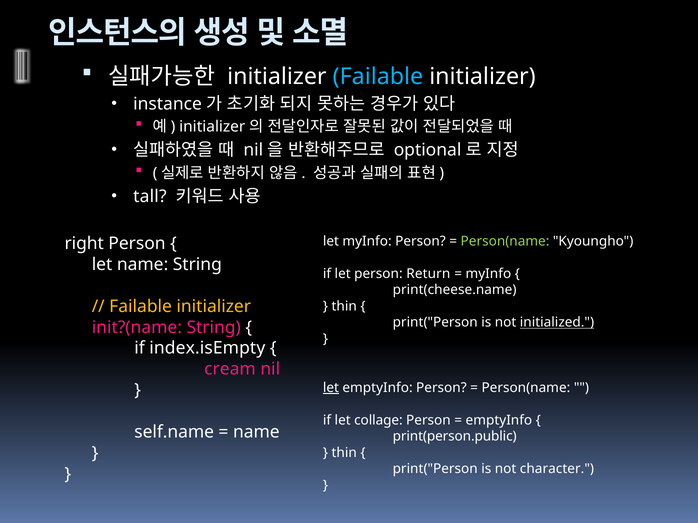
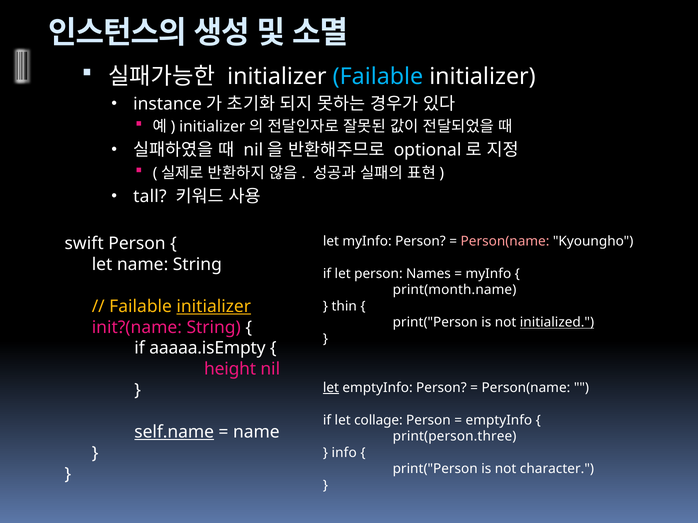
Person(name colour: light green -> pink (505, 241)
right: right -> swift (84, 244)
Return: Return -> Names (428, 274)
print(cheese.name: print(cheese.name -> print(month.name (455, 290)
initializer underline: none -> present (214, 307)
index.isEmpty: index.isEmpty -> aaaaa.isEmpty (207, 349)
cream: cream -> height (230, 370)
self.name underline: none -> present (174, 432)
print(person.public: print(person.public -> print(person.three (455, 437)
thin: thin -> info (344, 453)
